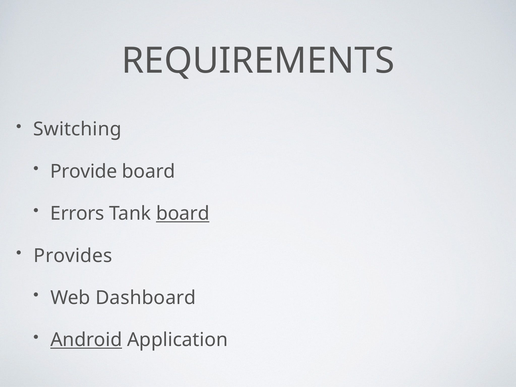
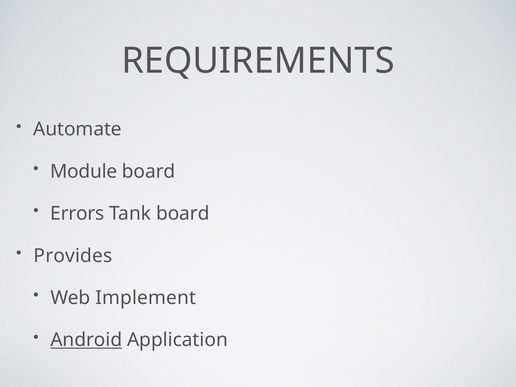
Switching: Switching -> Automate (77, 129)
Provide: Provide -> Module (84, 171)
board underline: present -> none (183, 214)
Dashboard: Dashboard -> Implement (146, 298)
